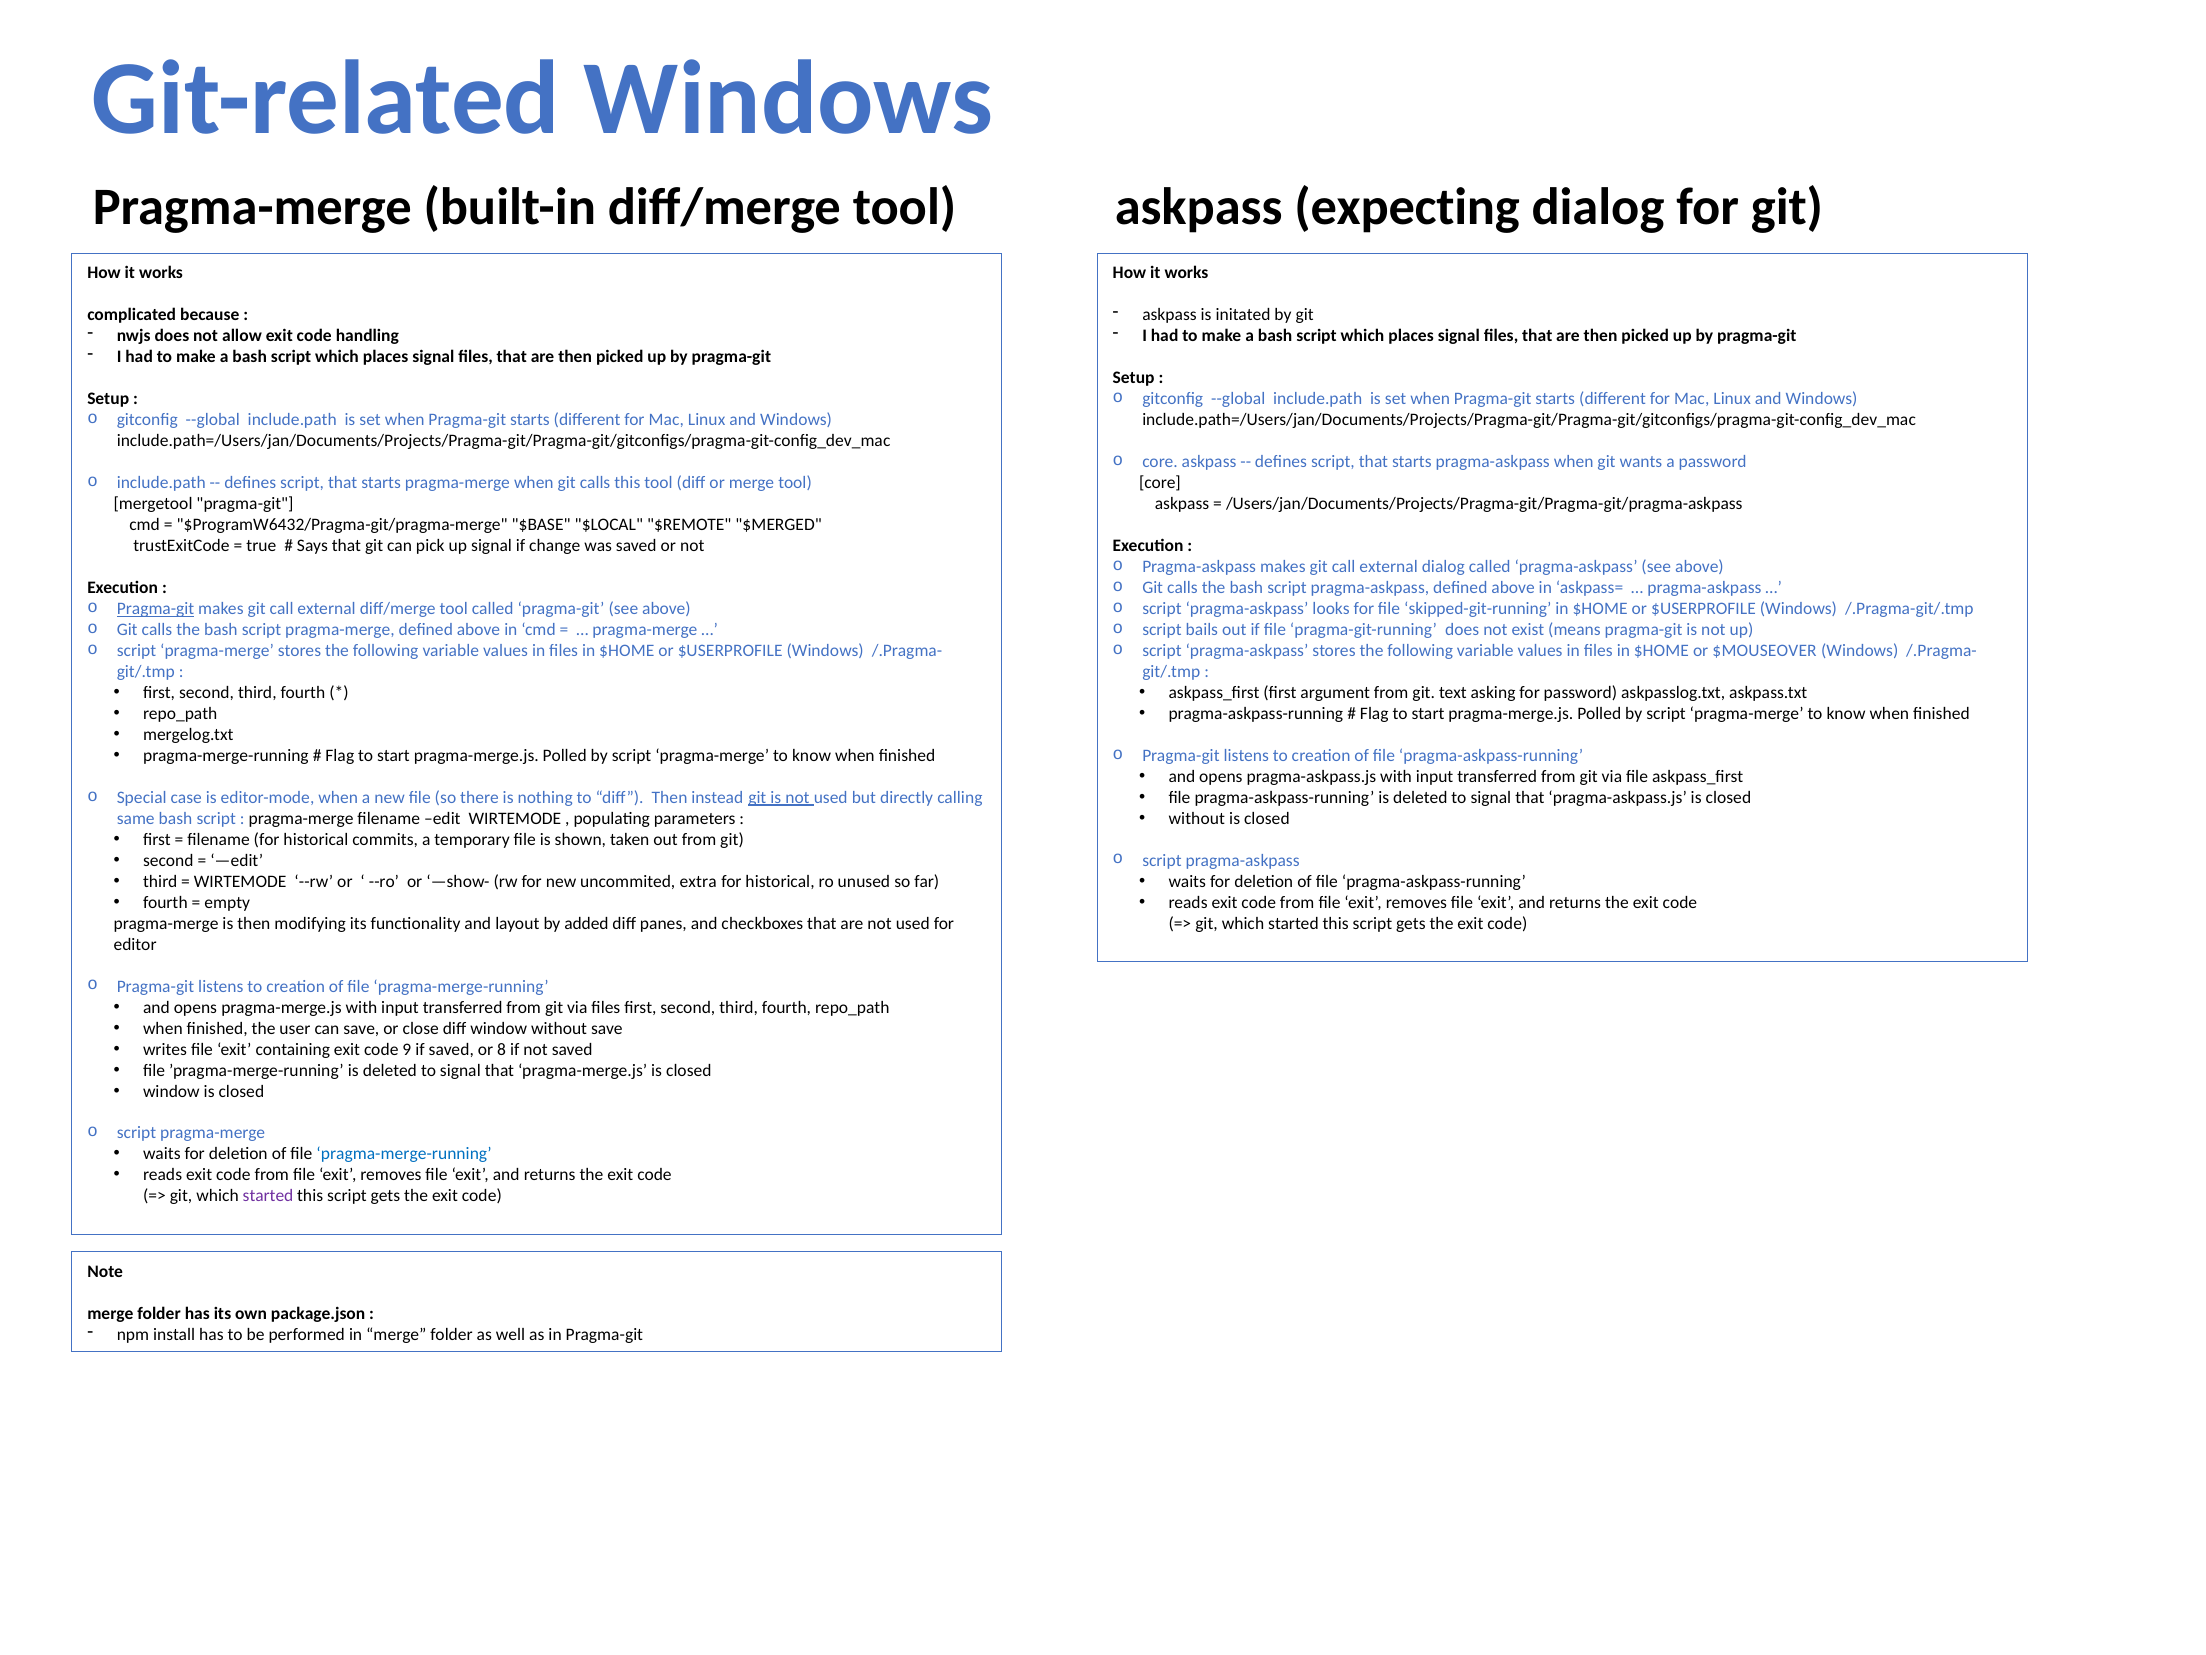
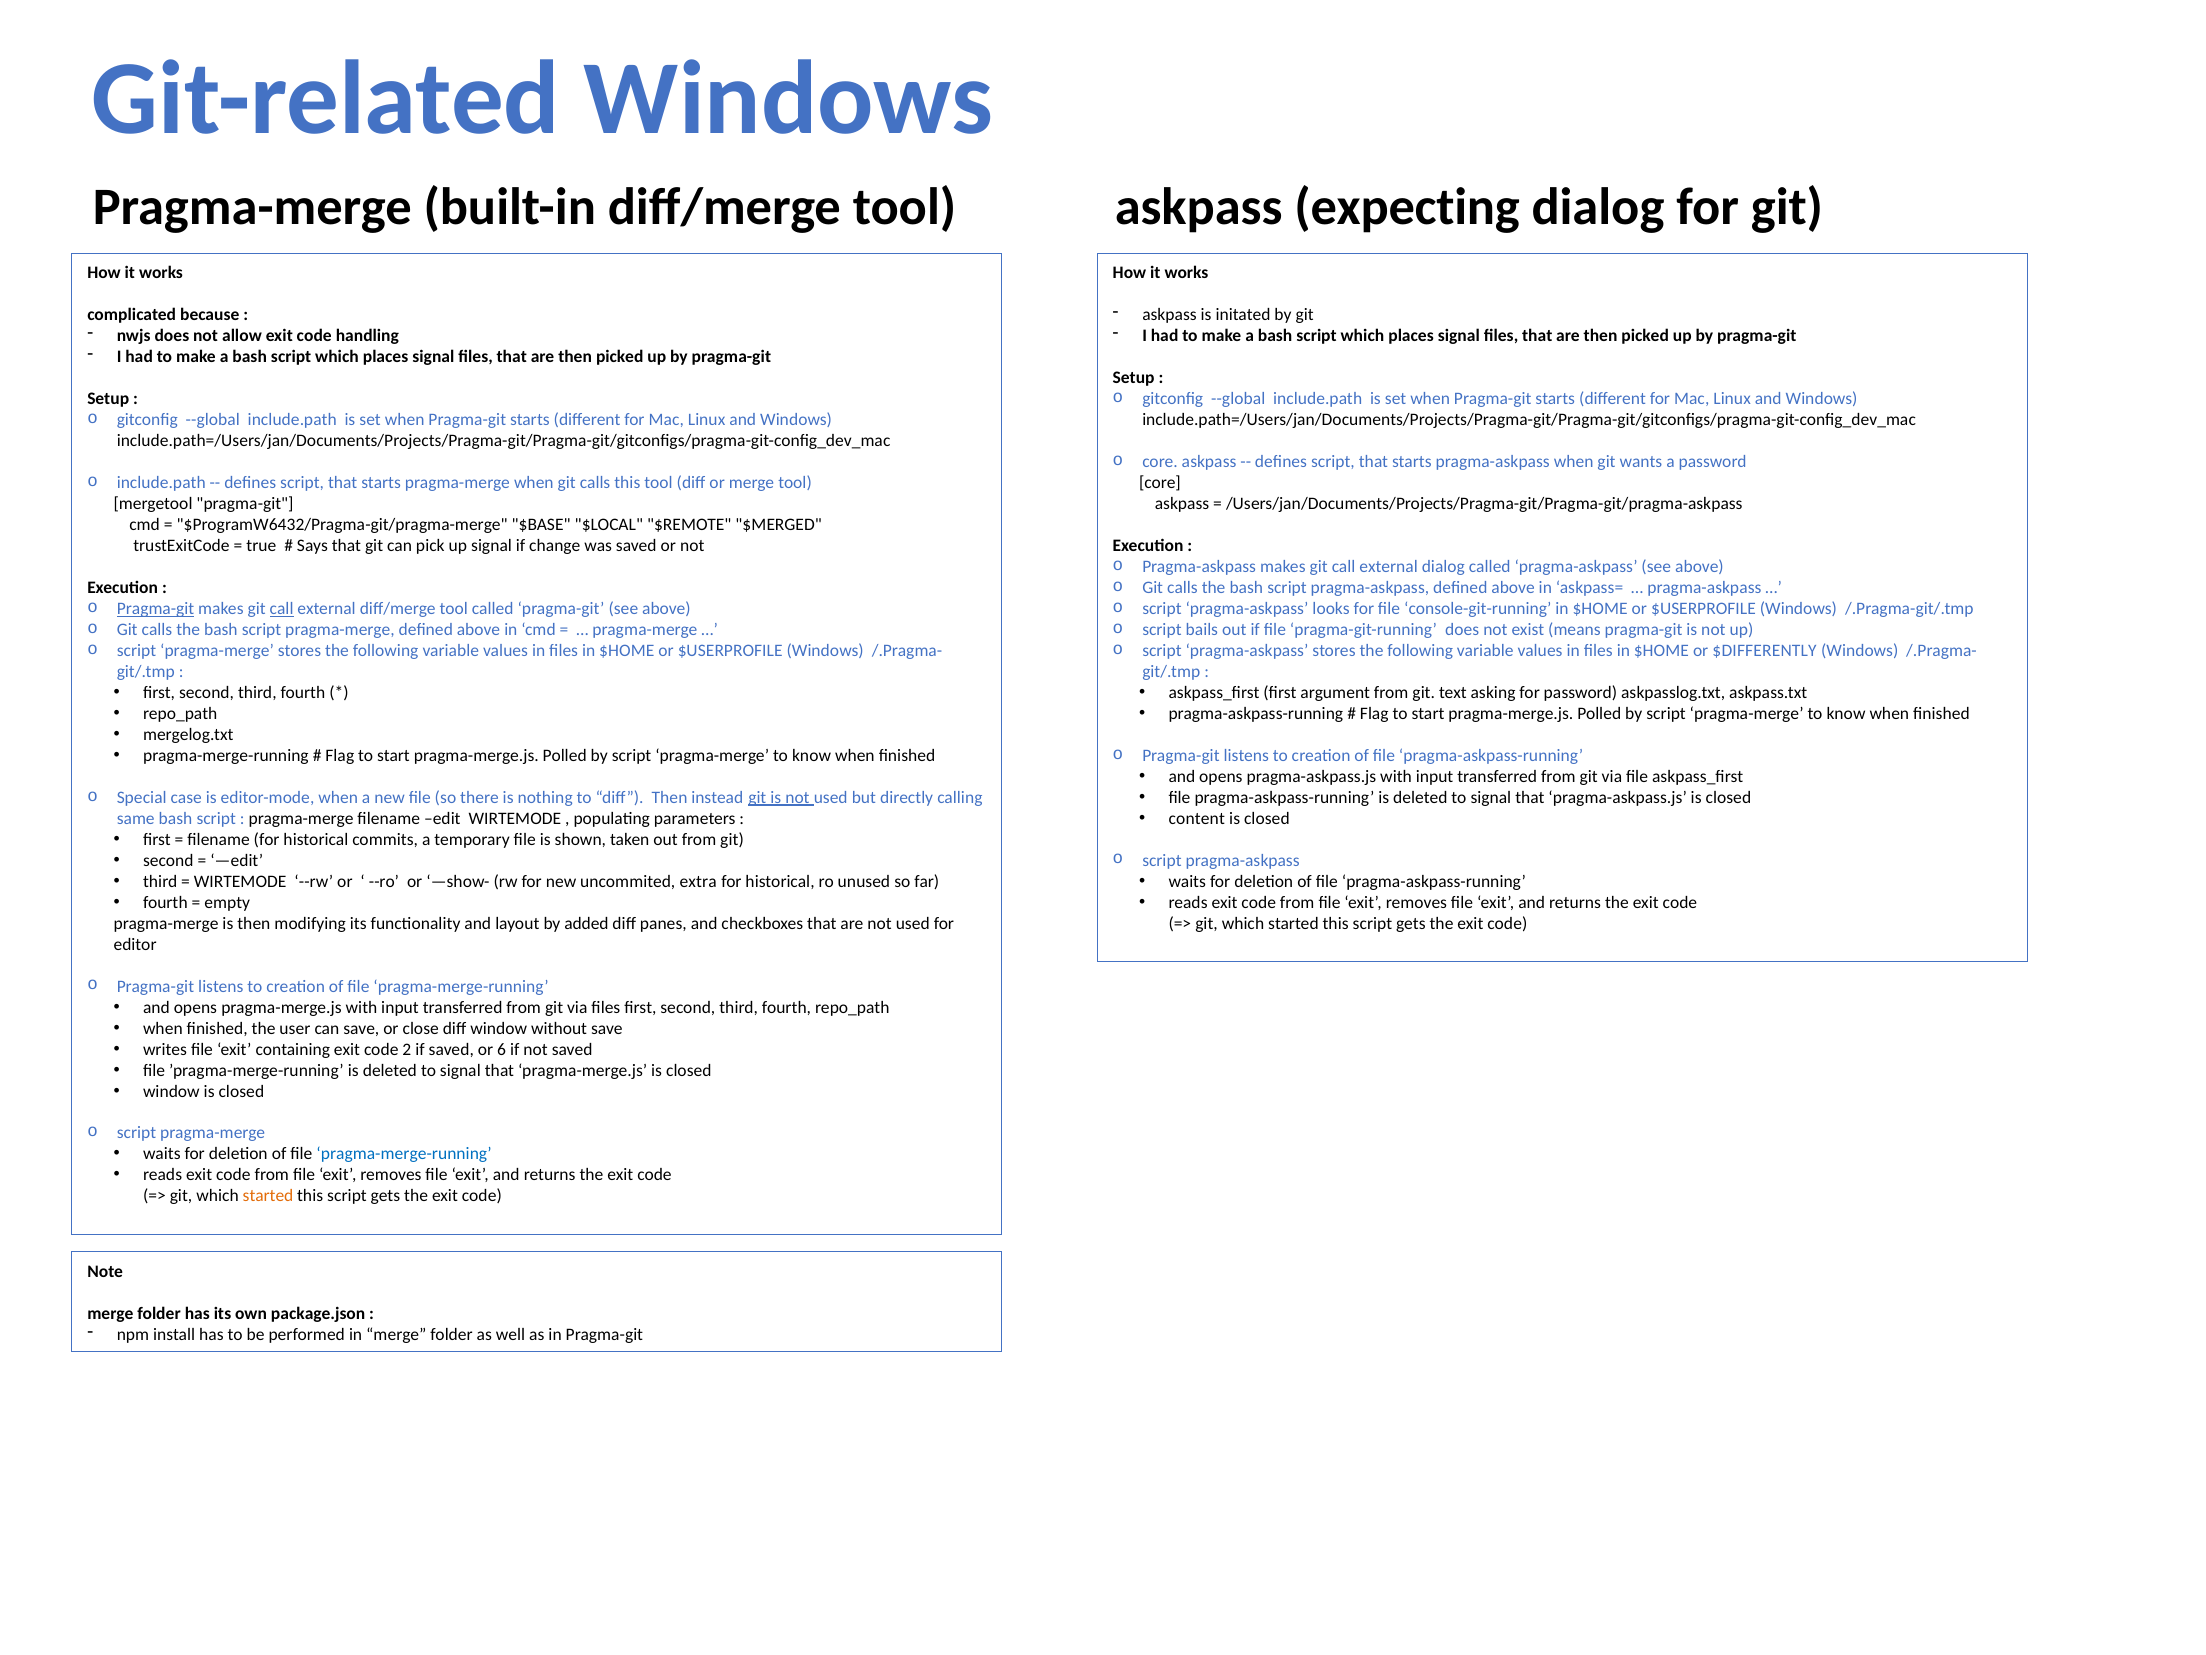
call underline: none -> present (282, 609)
skipped-git-running: skipped-git-running -> console-git-running (1478, 609)
$MOUSEOVER: $MOUSEOVER -> $DIFFERENTLY (1765, 651)
without: without -> content (1197, 818)
9: 9 -> 2 (407, 1049)
8: 8 -> 6 (502, 1049)
started colour: purple -> orange (268, 1196)
